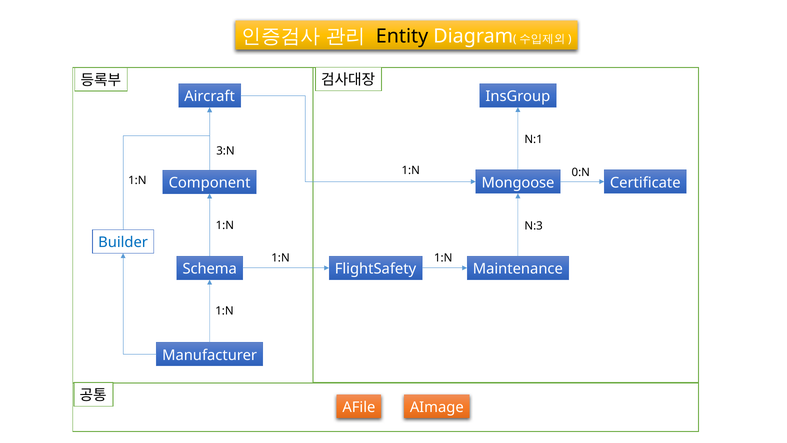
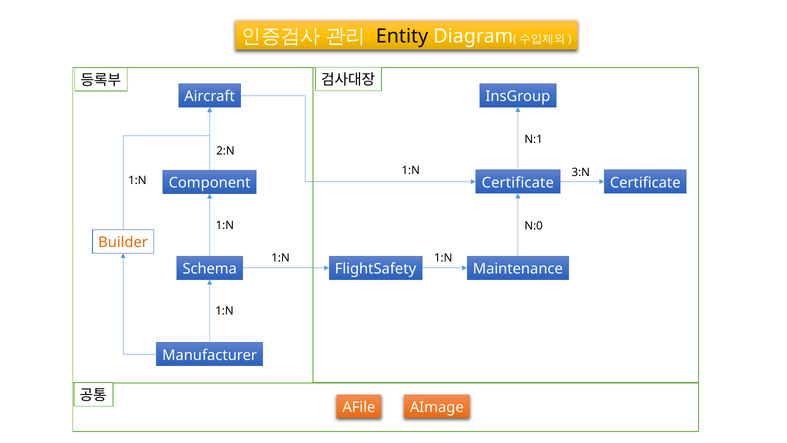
3:N: 3:N -> 2:N (225, 151)
0:N: 0:N -> 3:N (581, 172)
Mongoose: Mongoose -> Certificate (518, 183)
N:3: N:3 -> N:0 (534, 226)
Builder colour: blue -> orange (123, 242)
